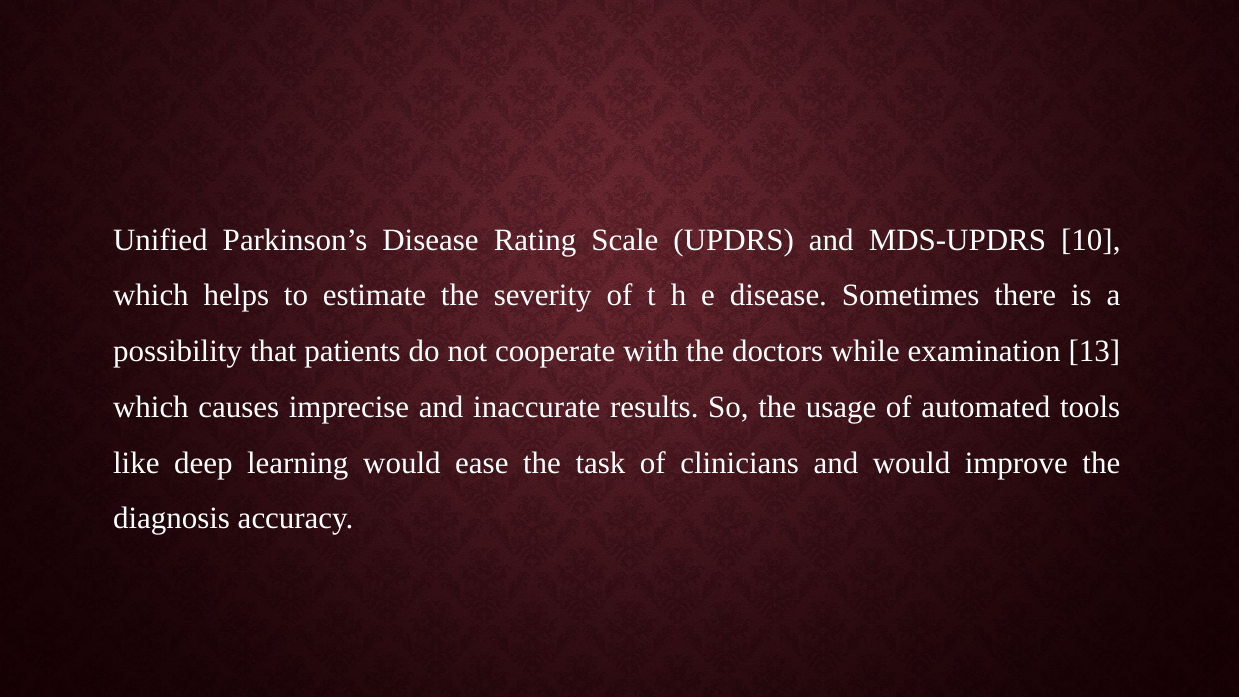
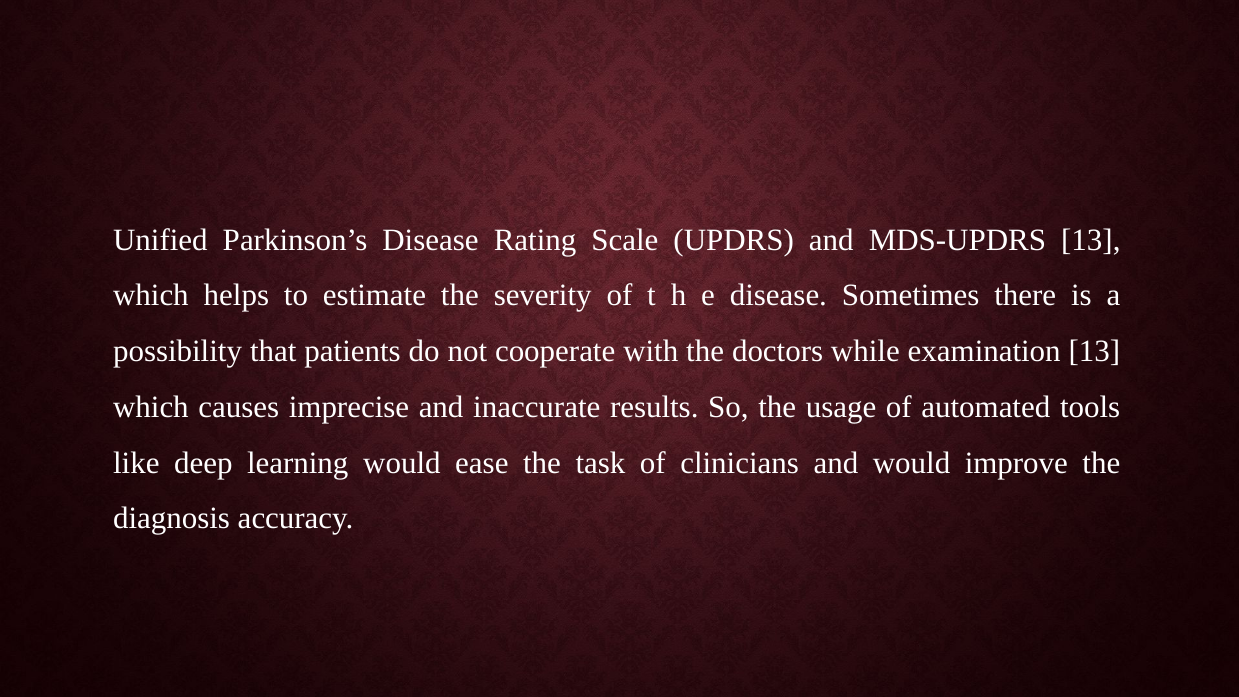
MDS-UPDRS 10: 10 -> 13 (1091, 240)
